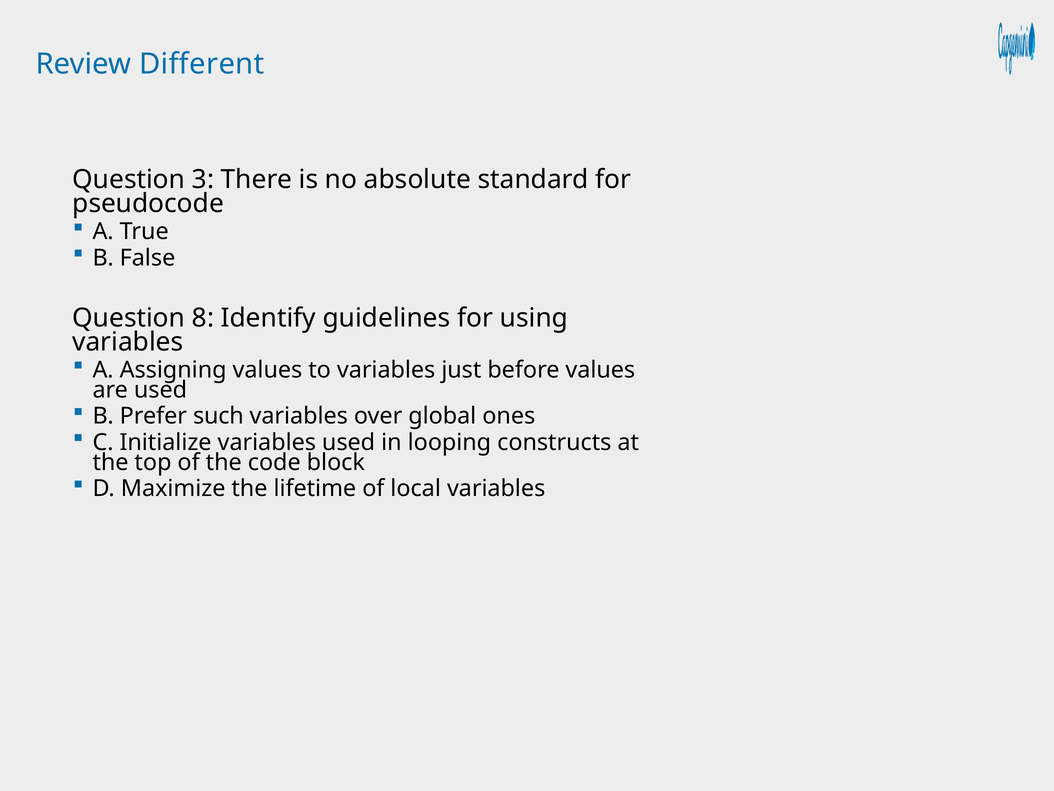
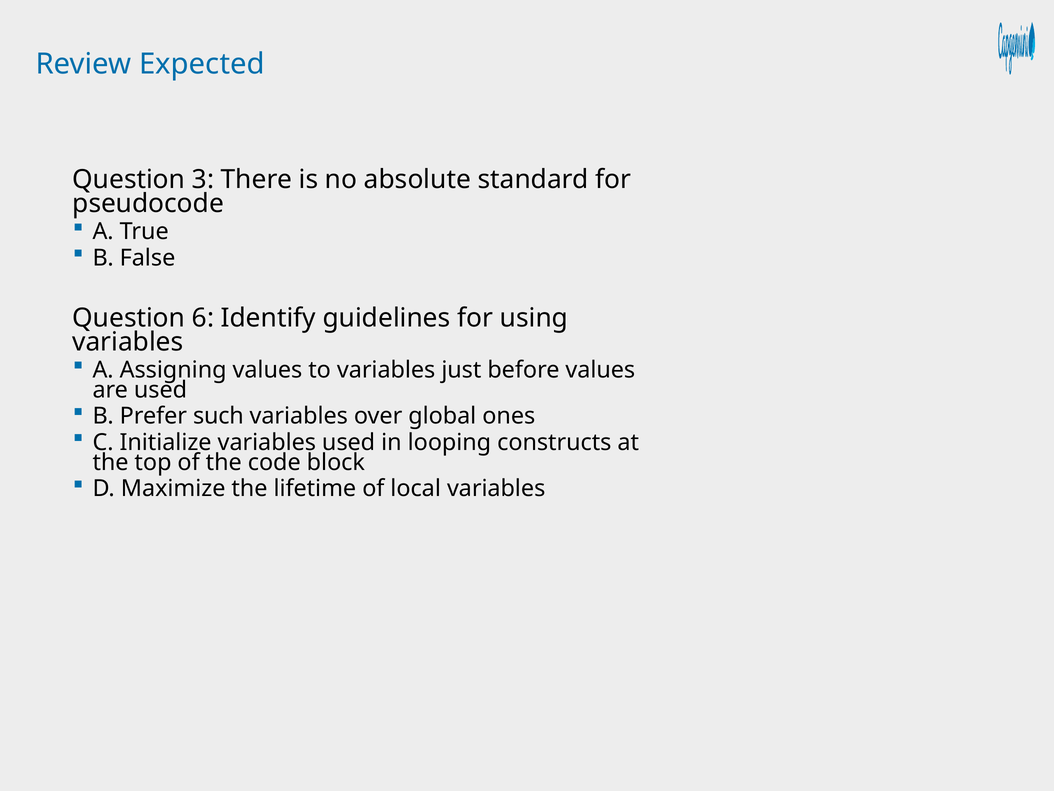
Different: Different -> Expected (202, 64)
8: 8 -> 6 (203, 318)
